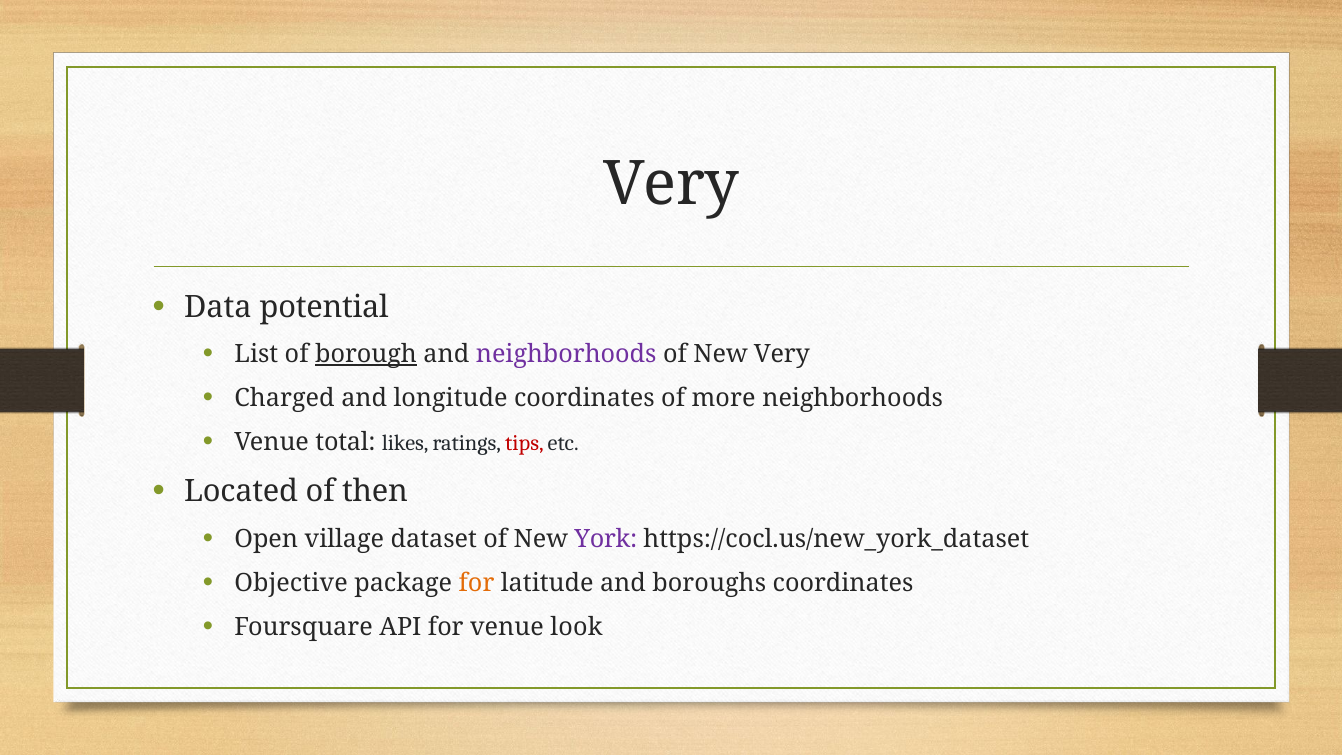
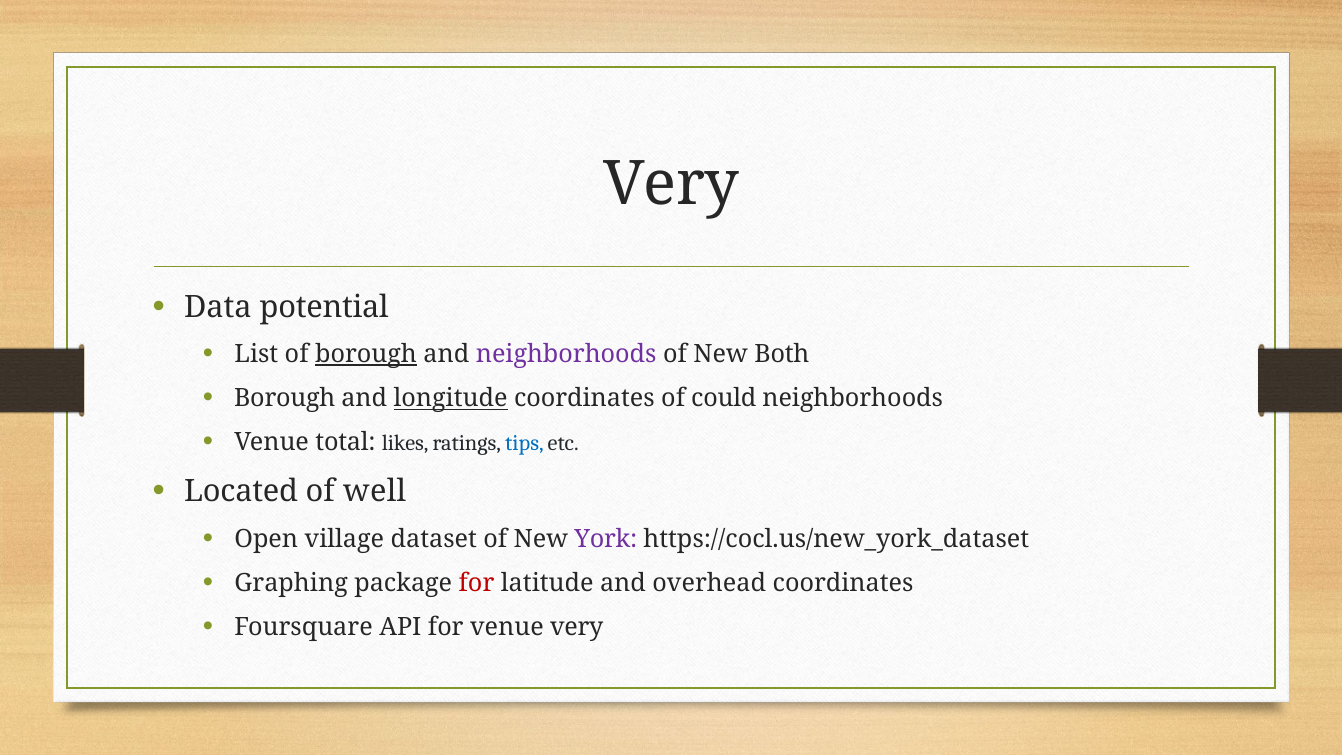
New Very: Very -> Both (782, 354)
Charged: Charged -> Borough (285, 398)
longitude underline: none -> present (451, 398)
more: more -> could (724, 398)
tips colour: red -> blue (524, 444)
then: then -> well (375, 492)
Objective: Objective -> Graphing (291, 583)
for colour: orange -> red (477, 583)
boroughs: boroughs -> overhead (709, 583)
venue look: look -> very (577, 627)
